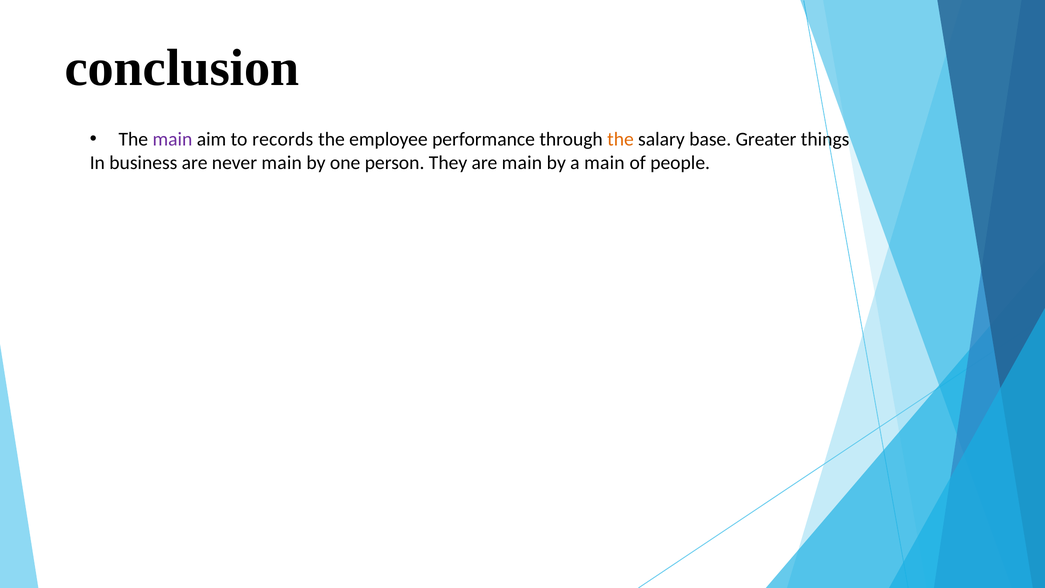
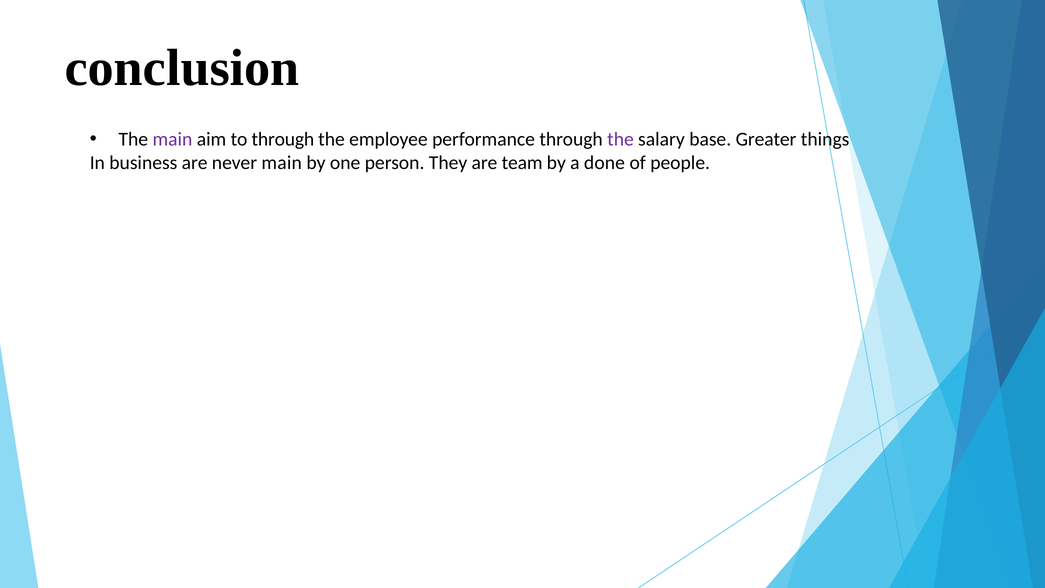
to records: records -> through (283, 139)
the colour: orange -> purple (621, 139)
are main: main -> team (522, 163)
a main: main -> done (604, 163)
